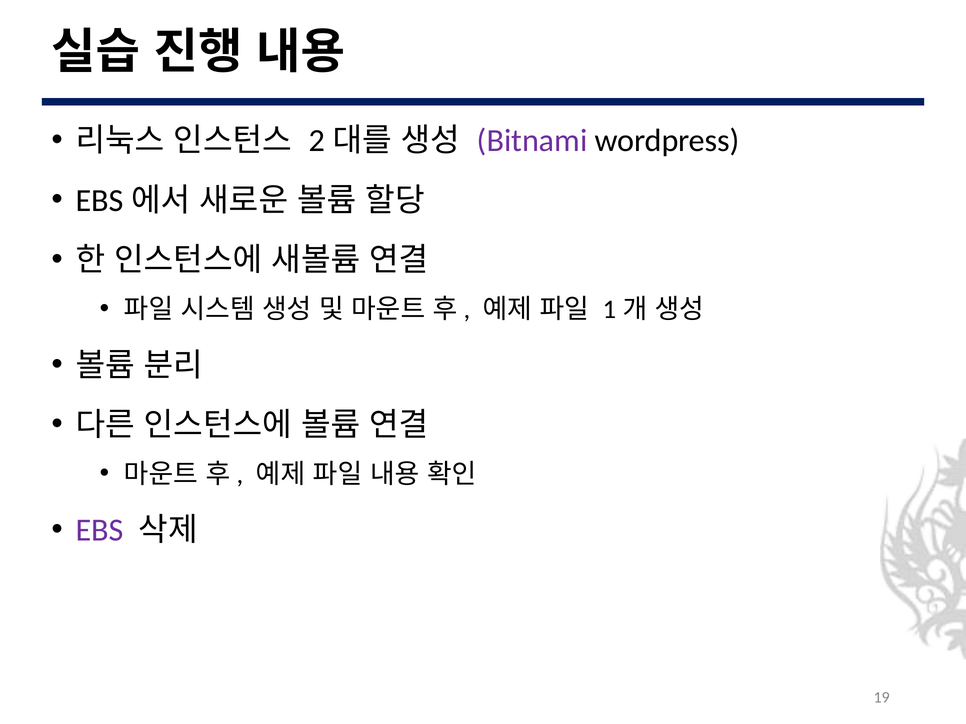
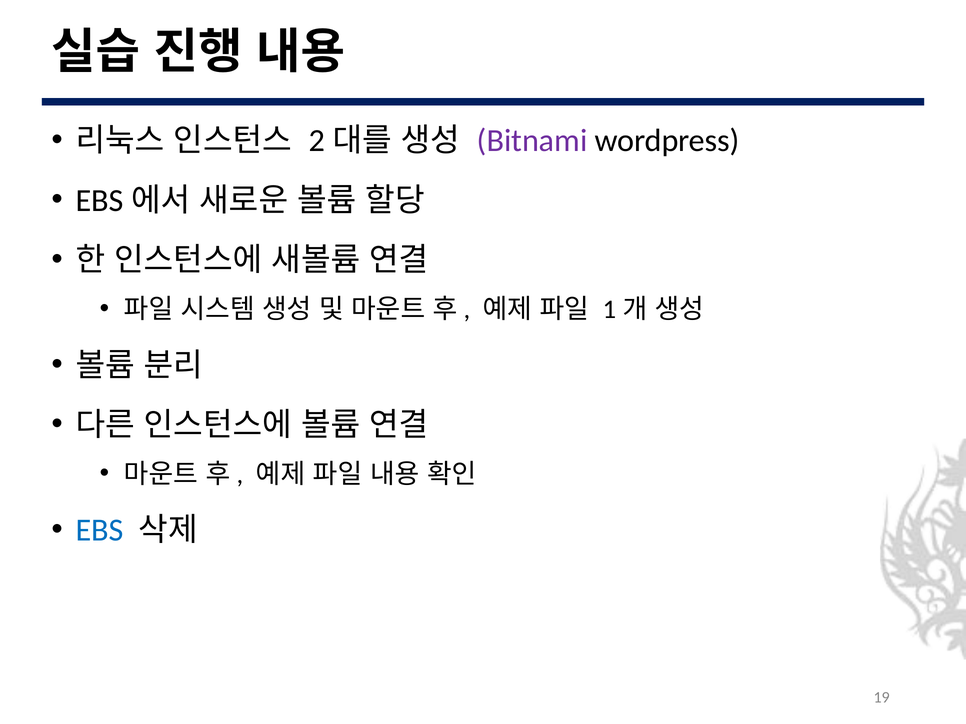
EBS colour: purple -> blue (100, 531)
